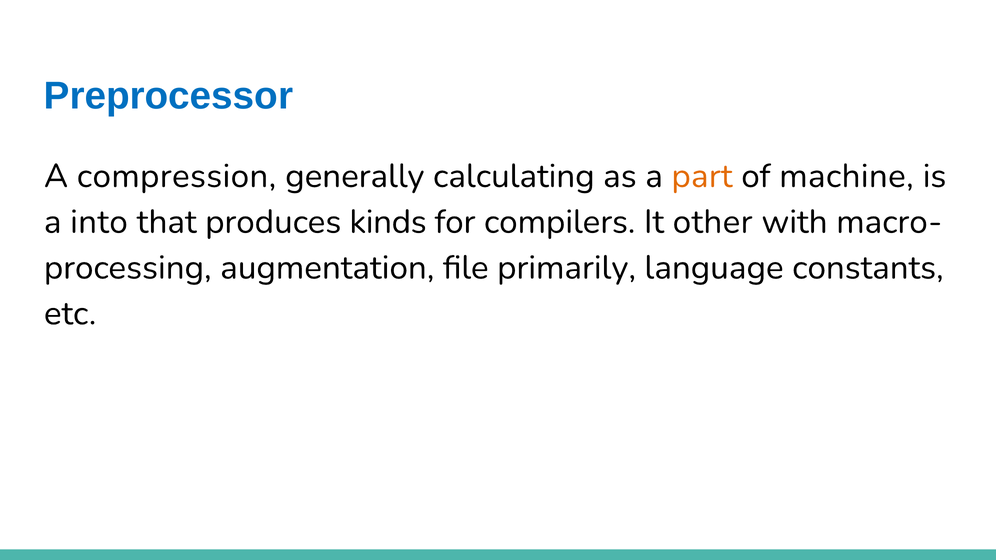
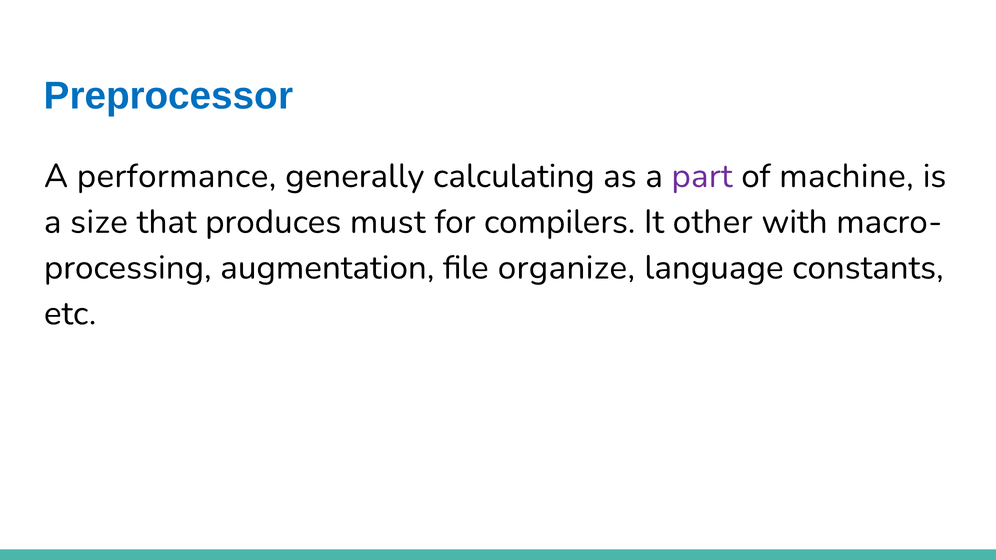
compression: compression -> performance (177, 176)
part colour: orange -> purple (702, 176)
into: into -> size (99, 222)
kinds: kinds -> must (388, 222)
primarily: primarily -> organize (566, 268)
